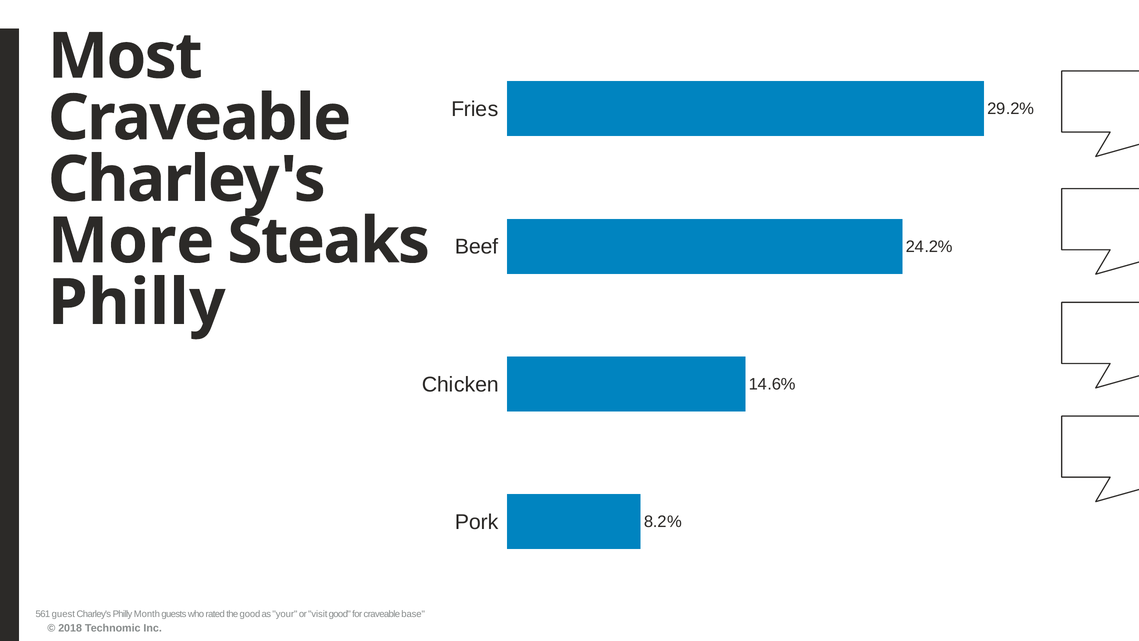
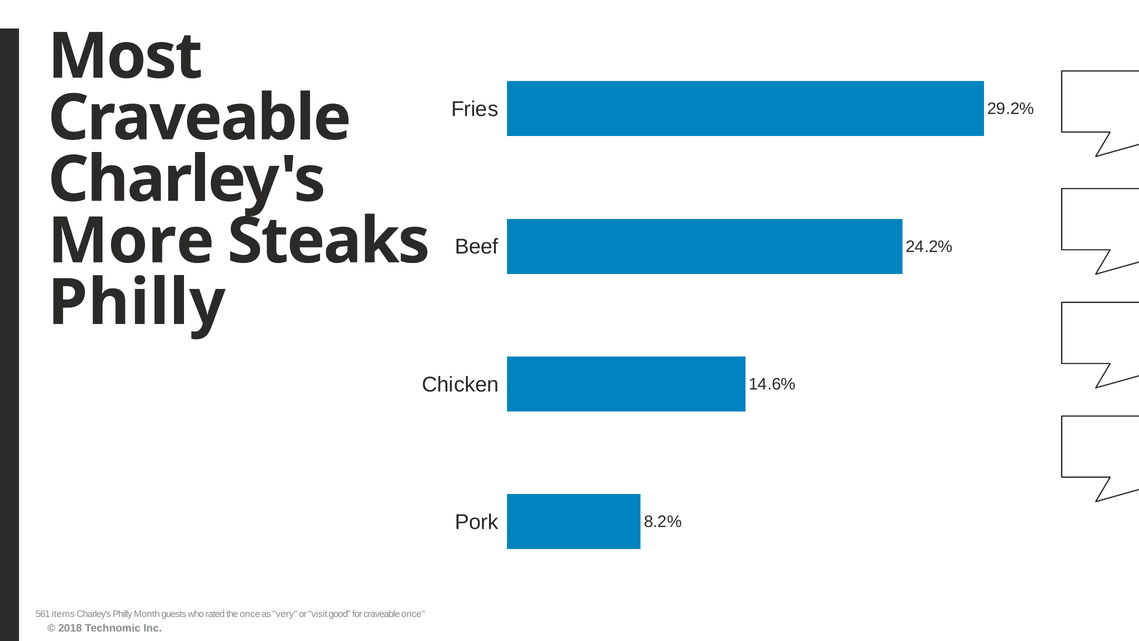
guest: guest -> items (63, 614)
the good: good -> once (250, 614)
your: your -> very (285, 614)
craveable base: base -> once (413, 614)
